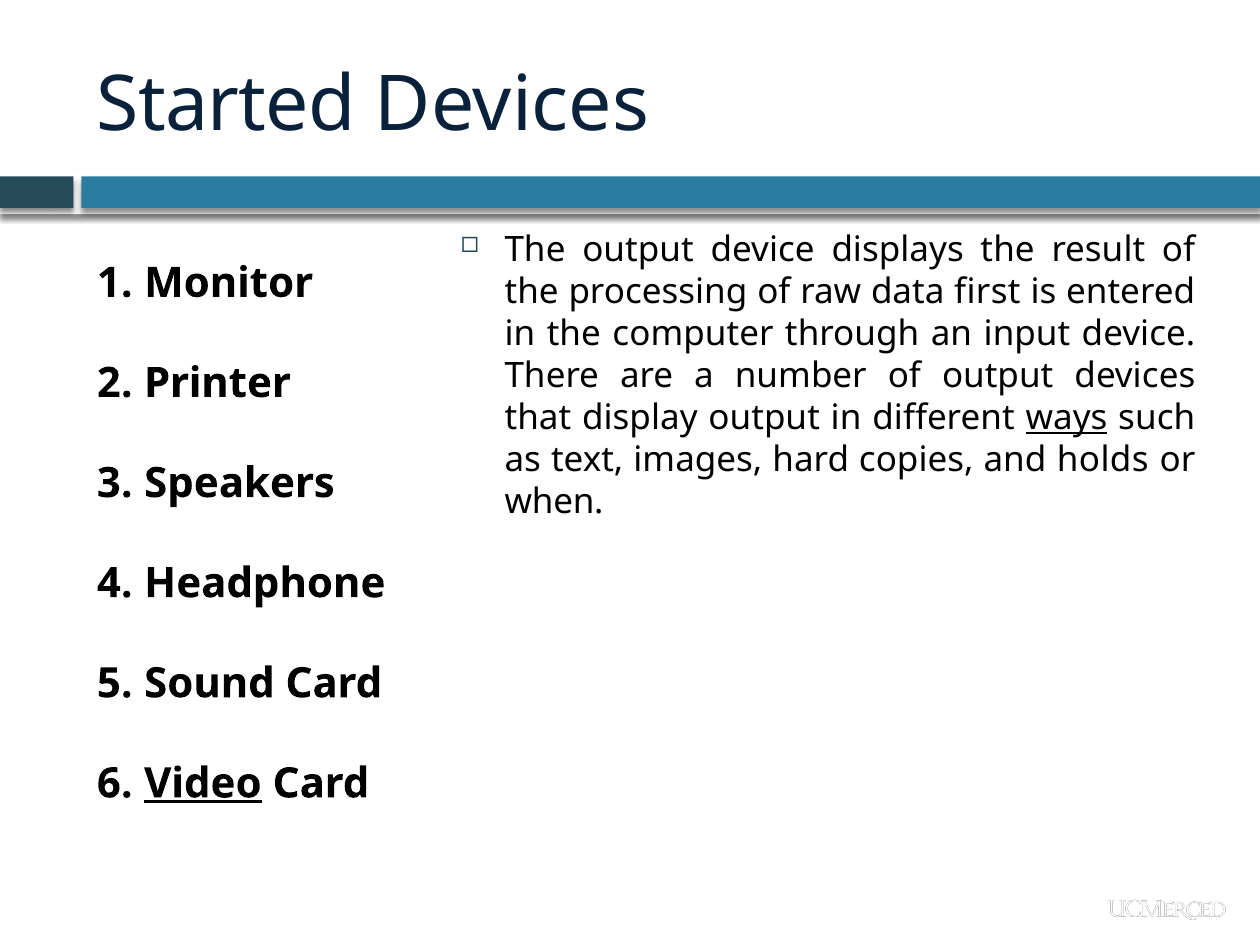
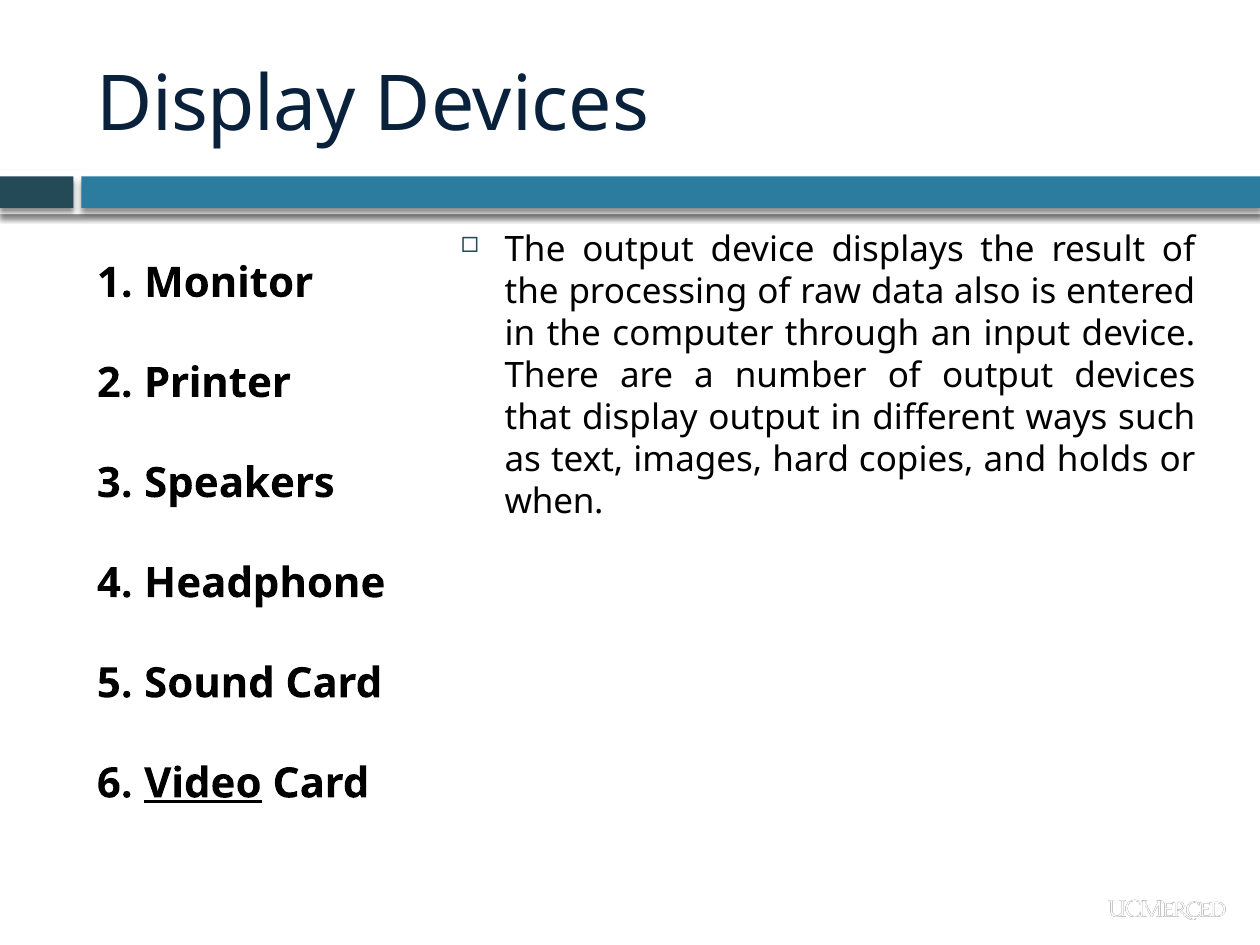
Started: Started -> Display (226, 105)
first: first -> also (988, 292)
ways underline: present -> none (1067, 418)
